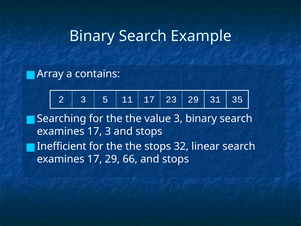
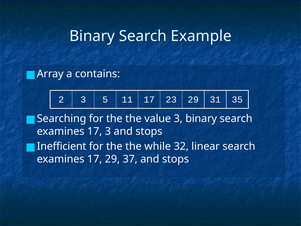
the stops: stops -> while (158, 146)
66: 66 -> 37 (130, 159)
